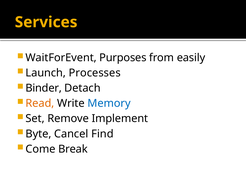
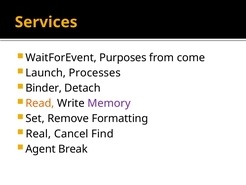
easily: easily -> come (191, 58)
Memory colour: blue -> purple (109, 103)
Implement: Implement -> Formatting (120, 118)
Byte: Byte -> Real (38, 133)
Come: Come -> Agent (41, 149)
